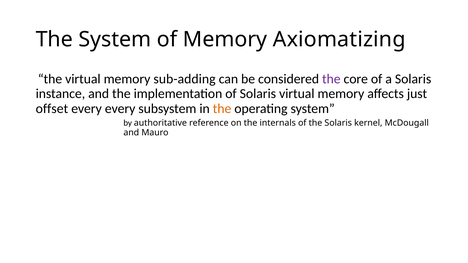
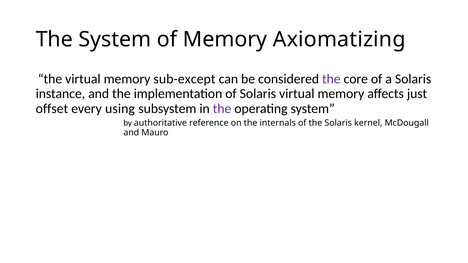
sub-adding: sub-adding -> sub-except (185, 79)
every every: every -> using (120, 109)
the colour: orange -> purple (222, 109)
